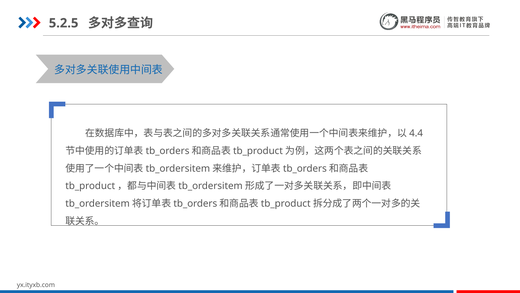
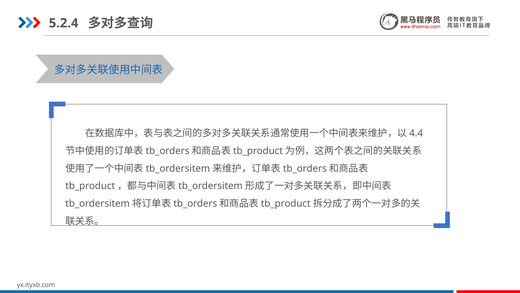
5.2.5: 5.2.5 -> 5.2.4 (64, 23)
